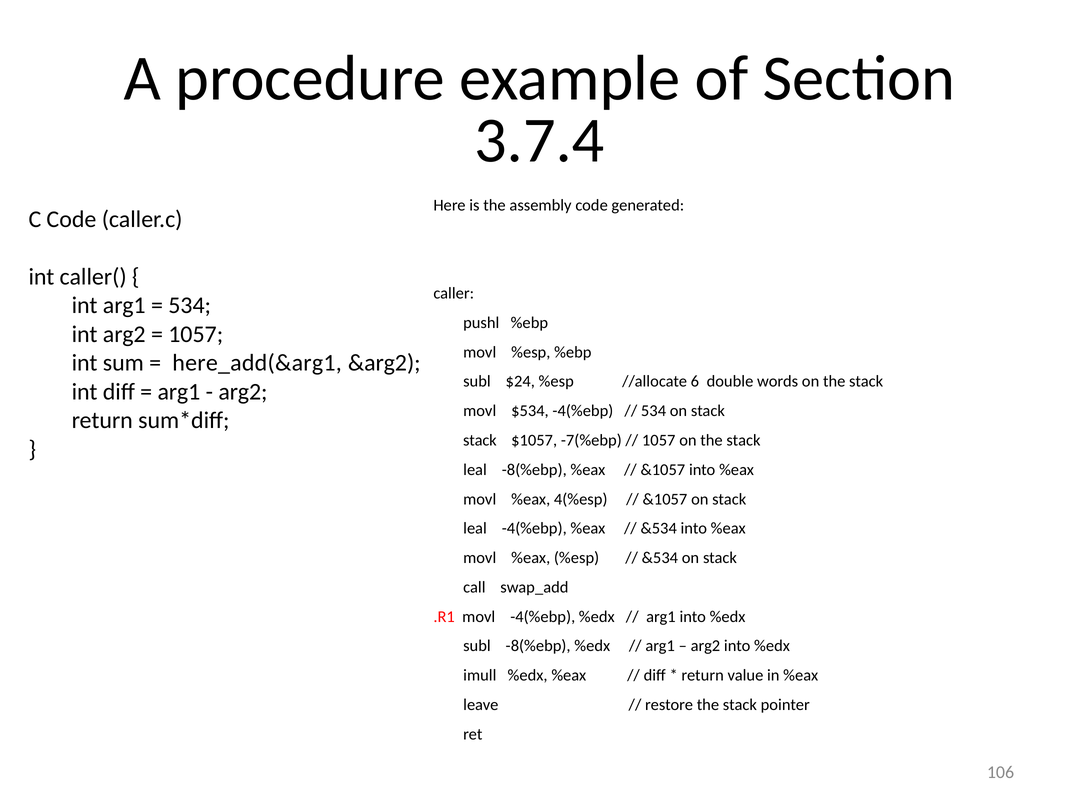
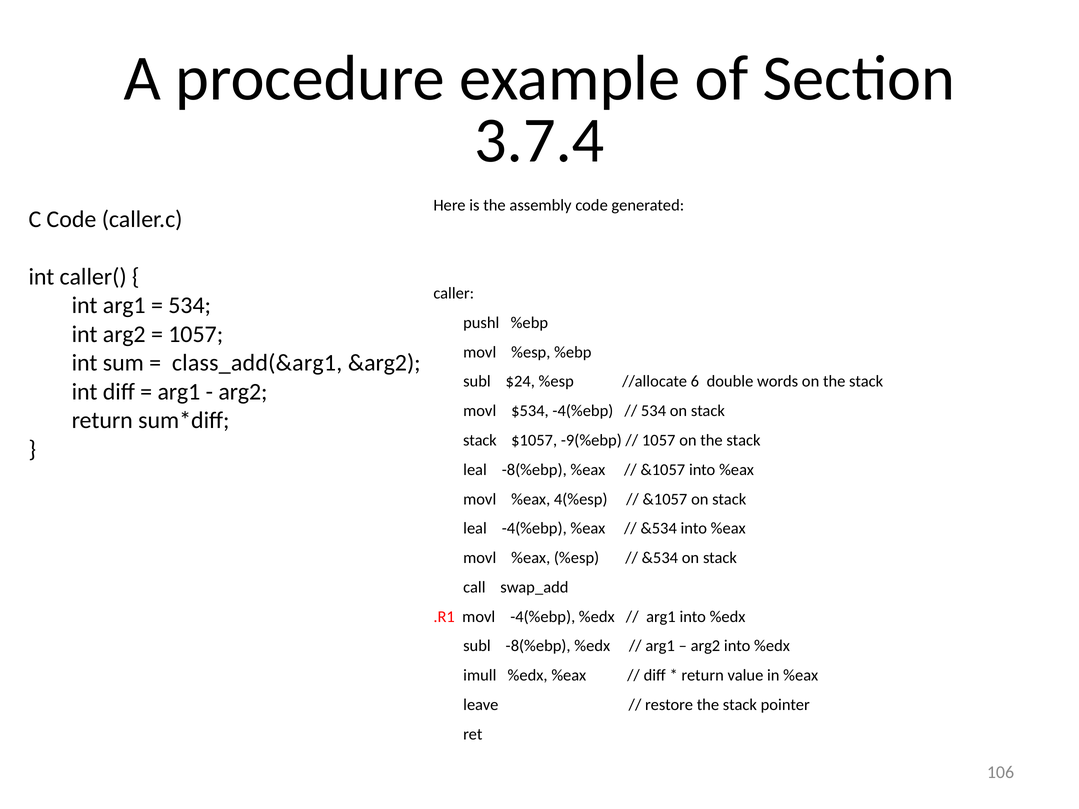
here_add(&arg1: here_add(&arg1 -> class_add(&arg1 (257, 363)
-7(%ebp: -7(%ebp -> -9(%ebp (591, 440)
